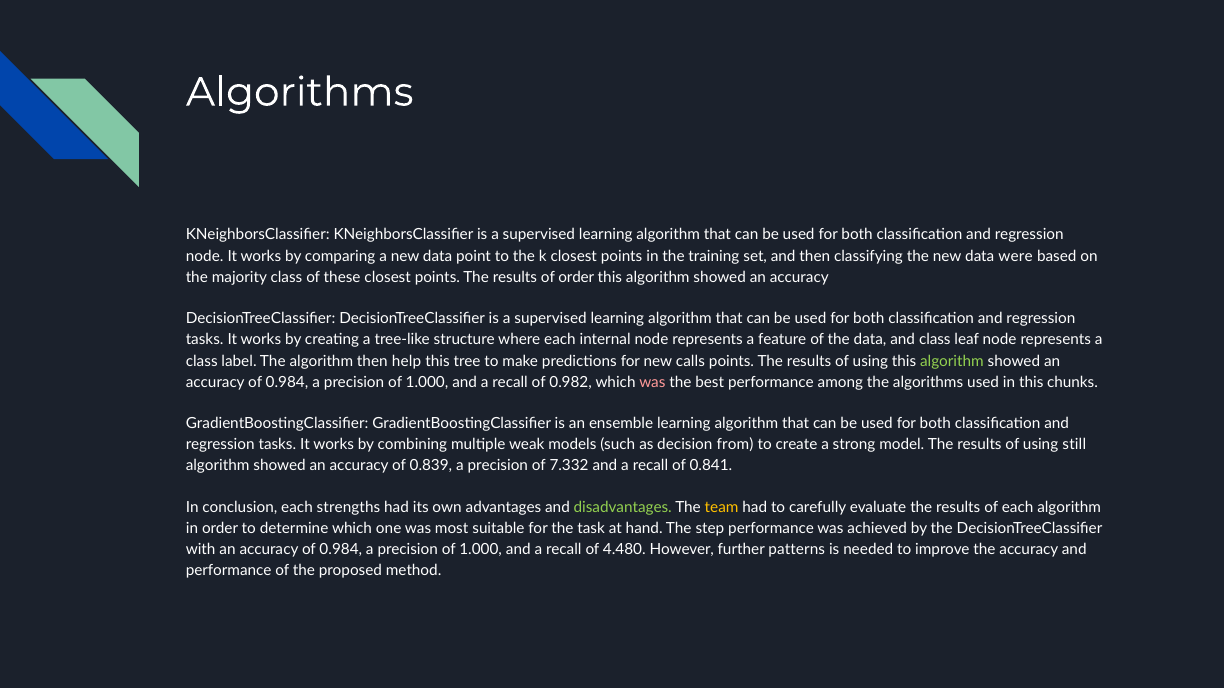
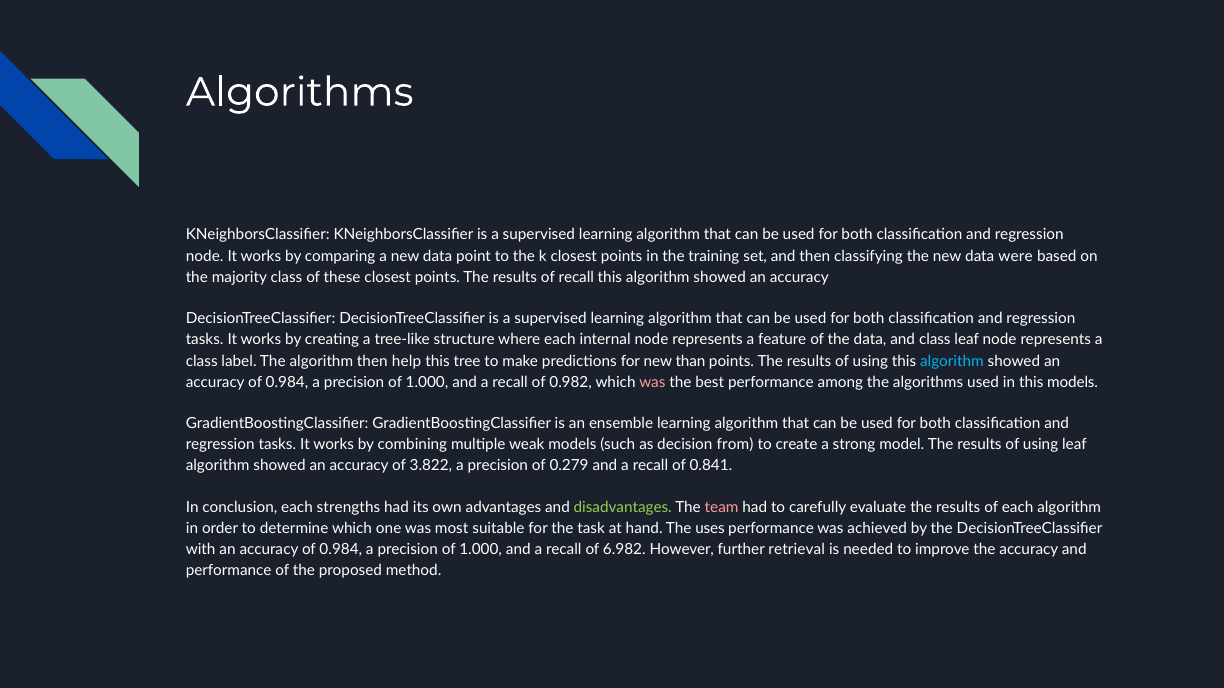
of order: order -> recall (576, 277)
calls: calls -> than (691, 361)
algorithm colour: light green -> light blue (952, 361)
this chunks: chunks -> models (1073, 382)
using still: still -> leaf (1074, 445)
0.839: 0.839 -> 3.822 (431, 466)
7.332: 7.332 -> 0.279 (569, 466)
team colour: yellow -> pink (722, 508)
step: step -> uses (710, 529)
4.480: 4.480 -> 6.982 (624, 550)
patterns: patterns -> retrieval (797, 550)
